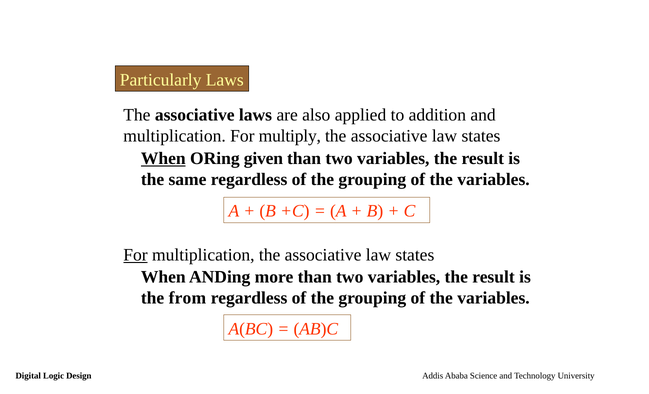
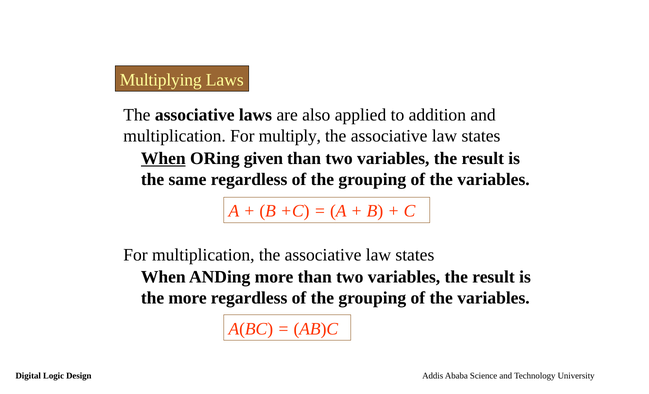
Particularly: Particularly -> Multiplying (161, 80)
For underline: present -> none (136, 255)
the from: from -> more (188, 298)
